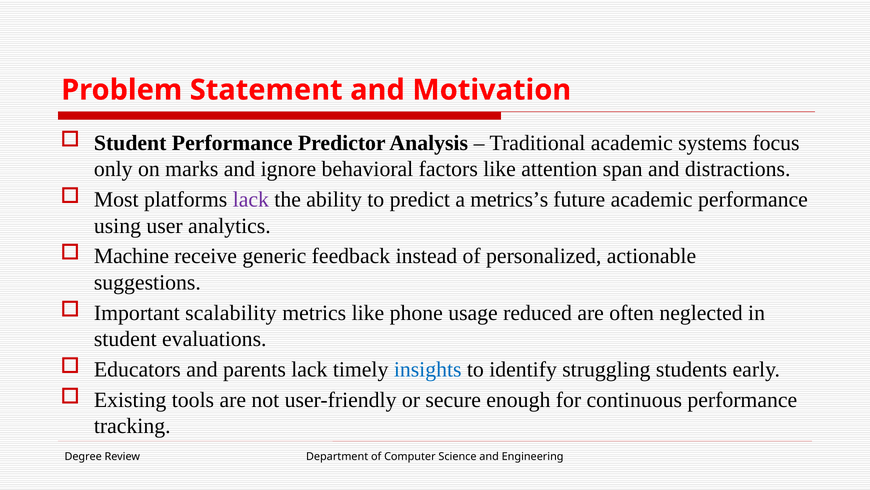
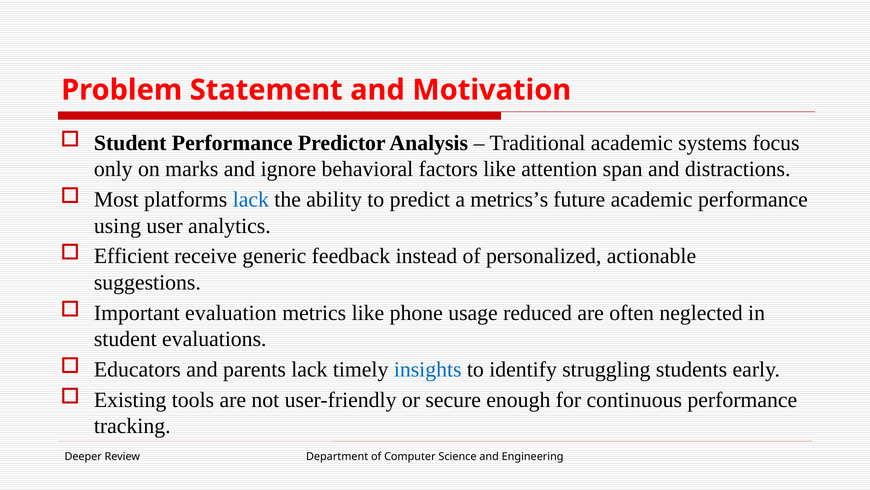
lack colour: purple -> blue (251, 199)
Machine: Machine -> Efficient (131, 256)
scalability: scalability -> evaluation (231, 313)
Degree: Degree -> Deeper (83, 456)
